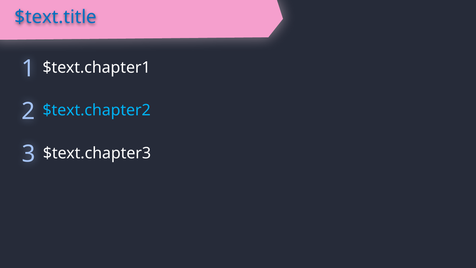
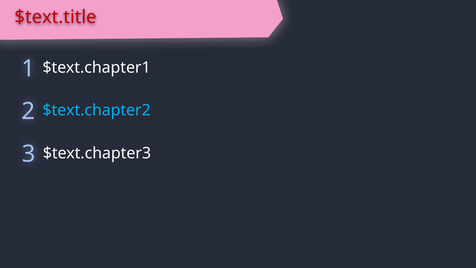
$text.title colour: blue -> red (56, 17)
